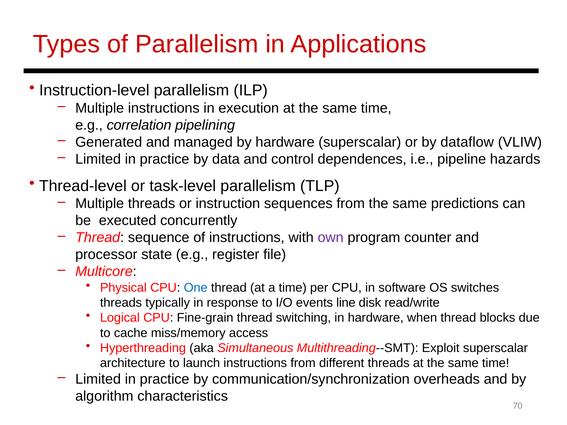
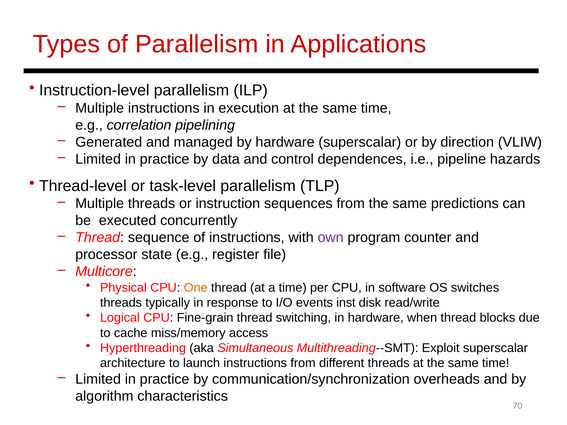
dataflow: dataflow -> direction (467, 142)
One colour: blue -> orange (196, 288)
line: line -> inst (346, 303)
